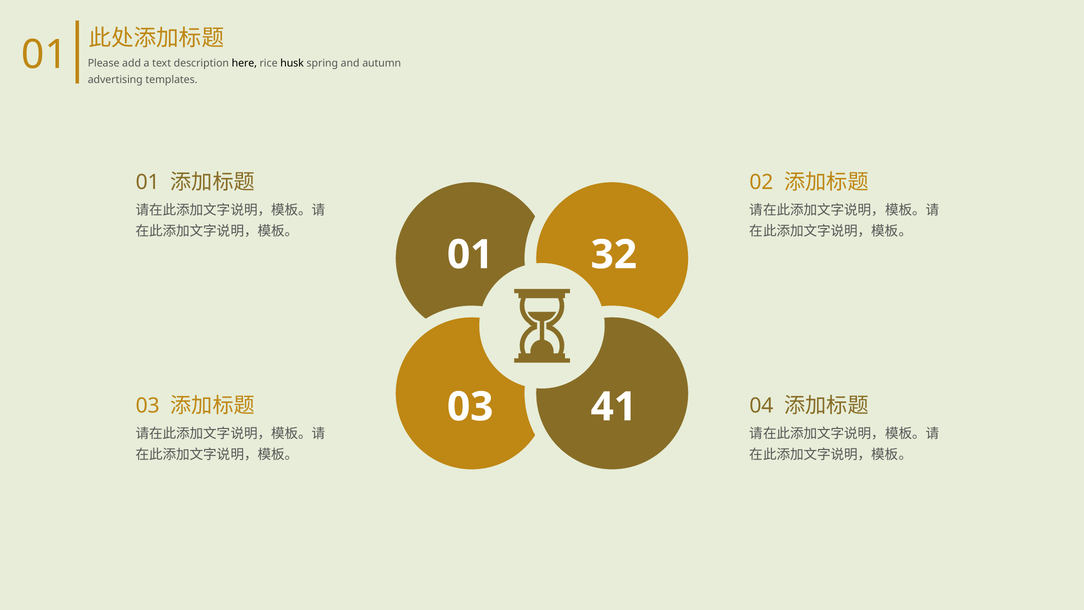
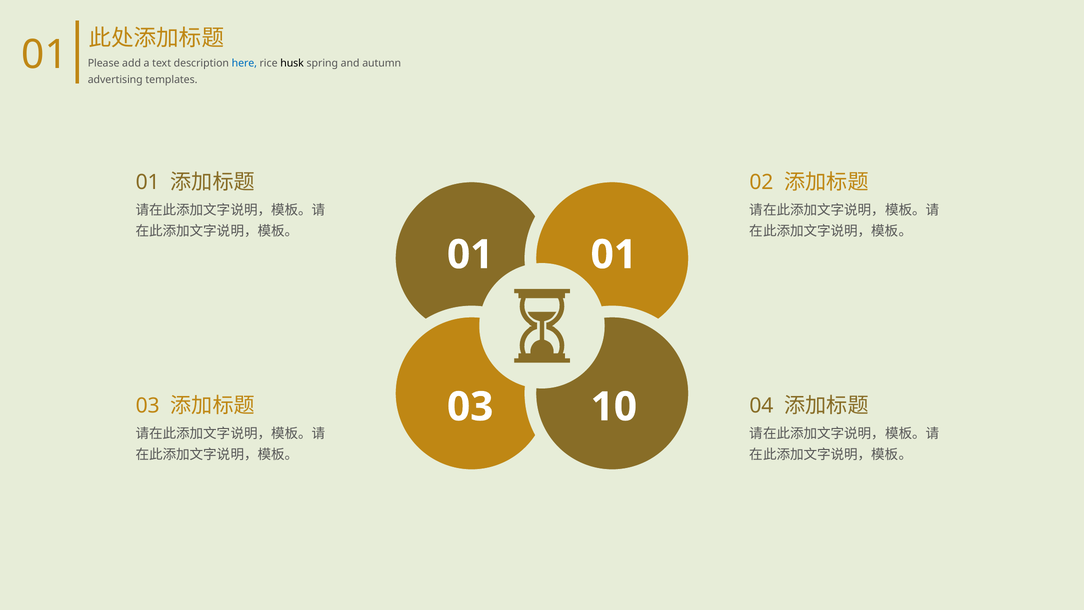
here colour: black -> blue (244, 63)
32: 32 -> 01 (614, 255)
41: 41 -> 10 (614, 407)
